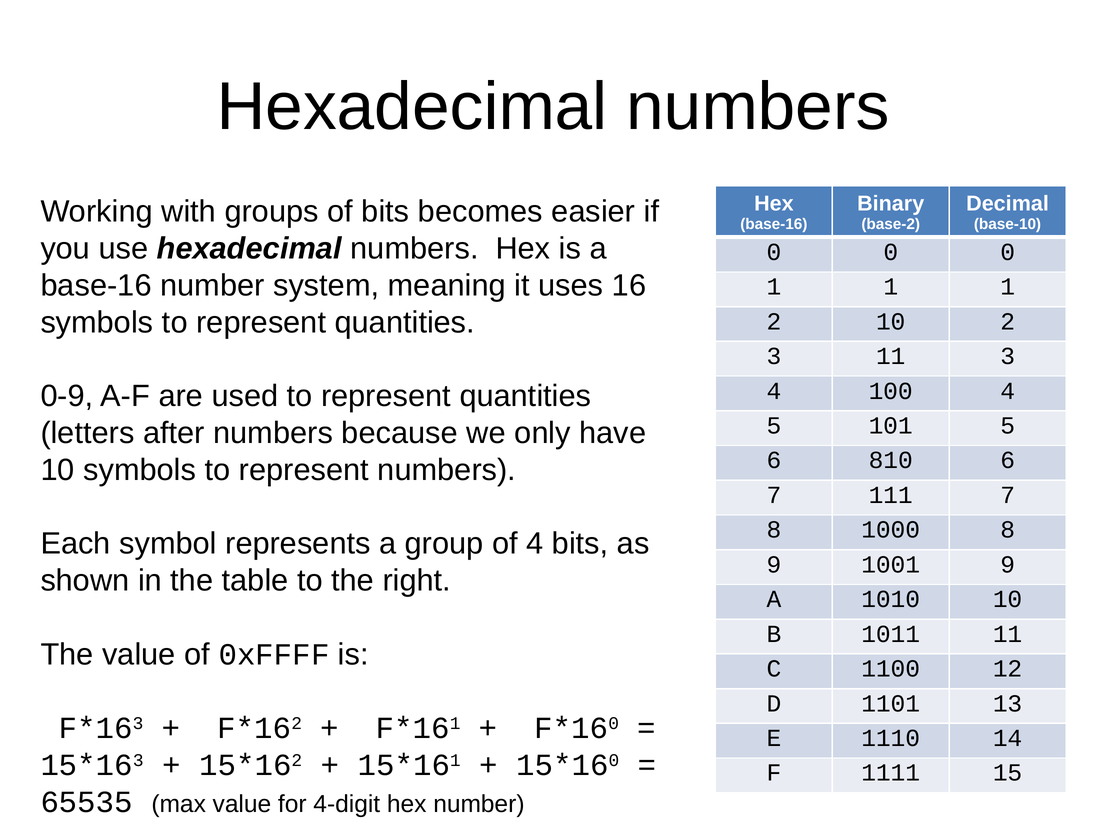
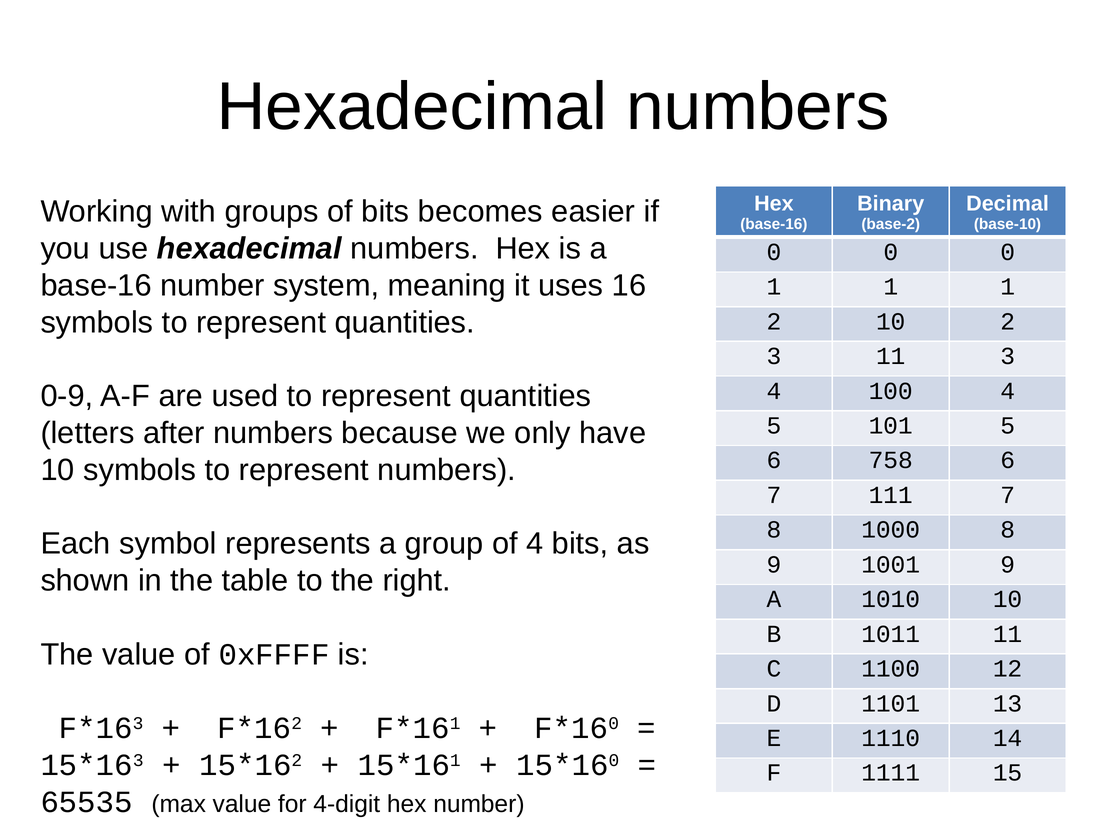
810: 810 -> 758 (891, 460)
